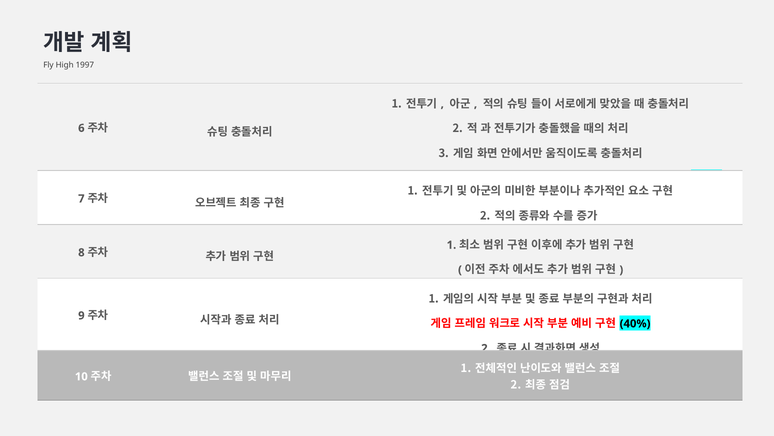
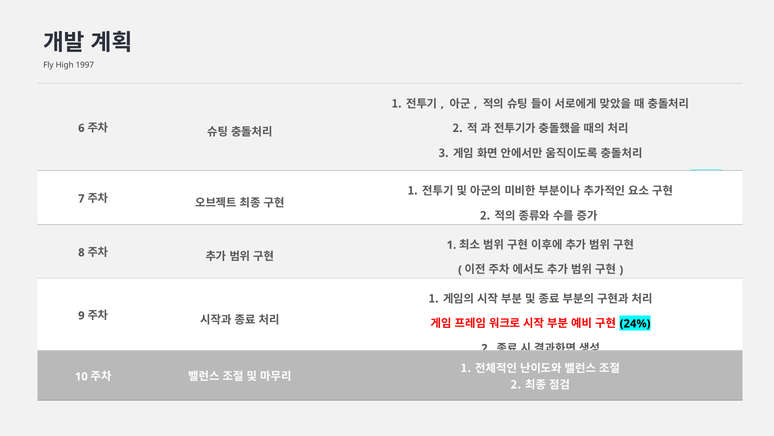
40%: 40% -> 24% (635, 323)
